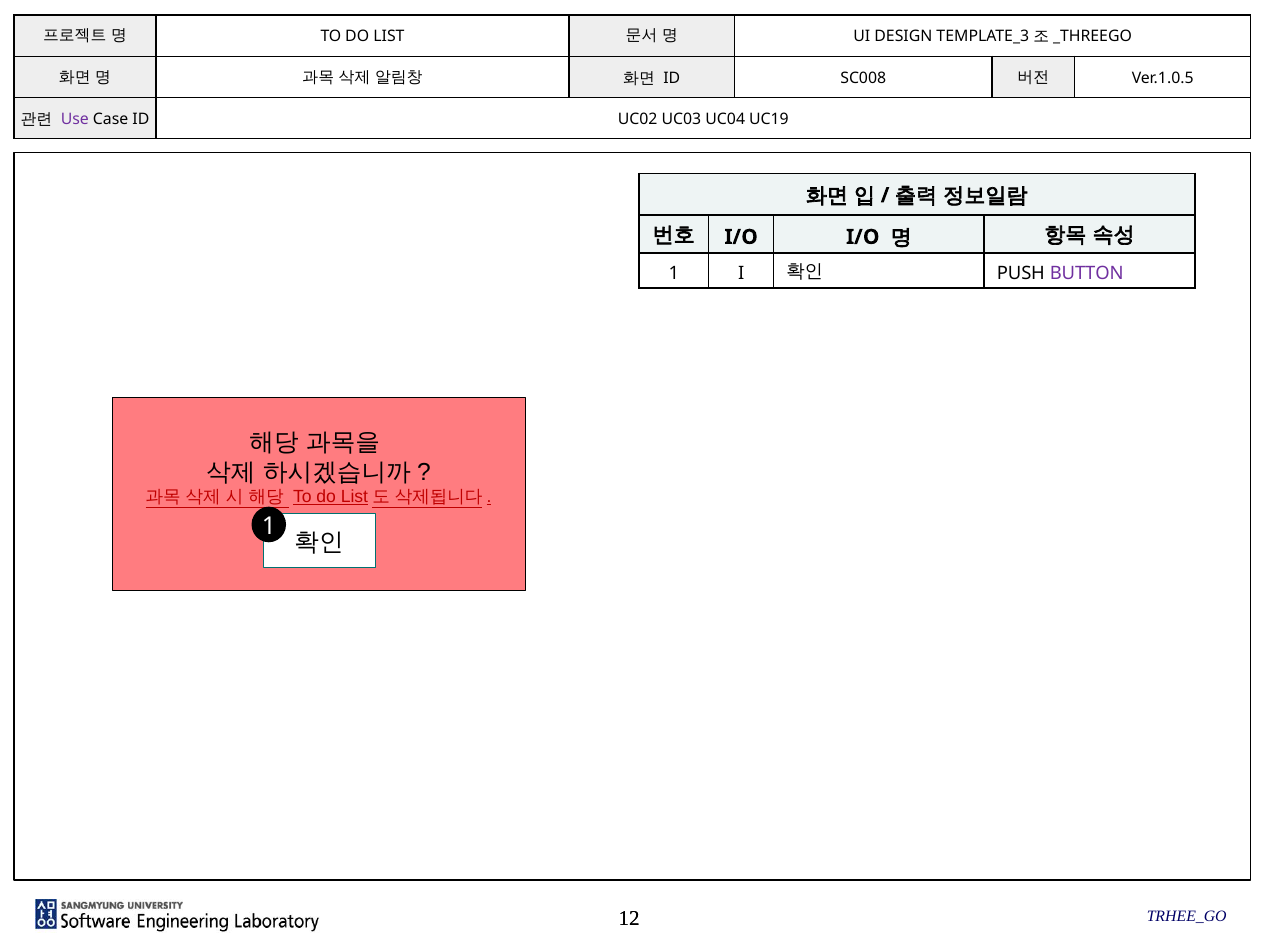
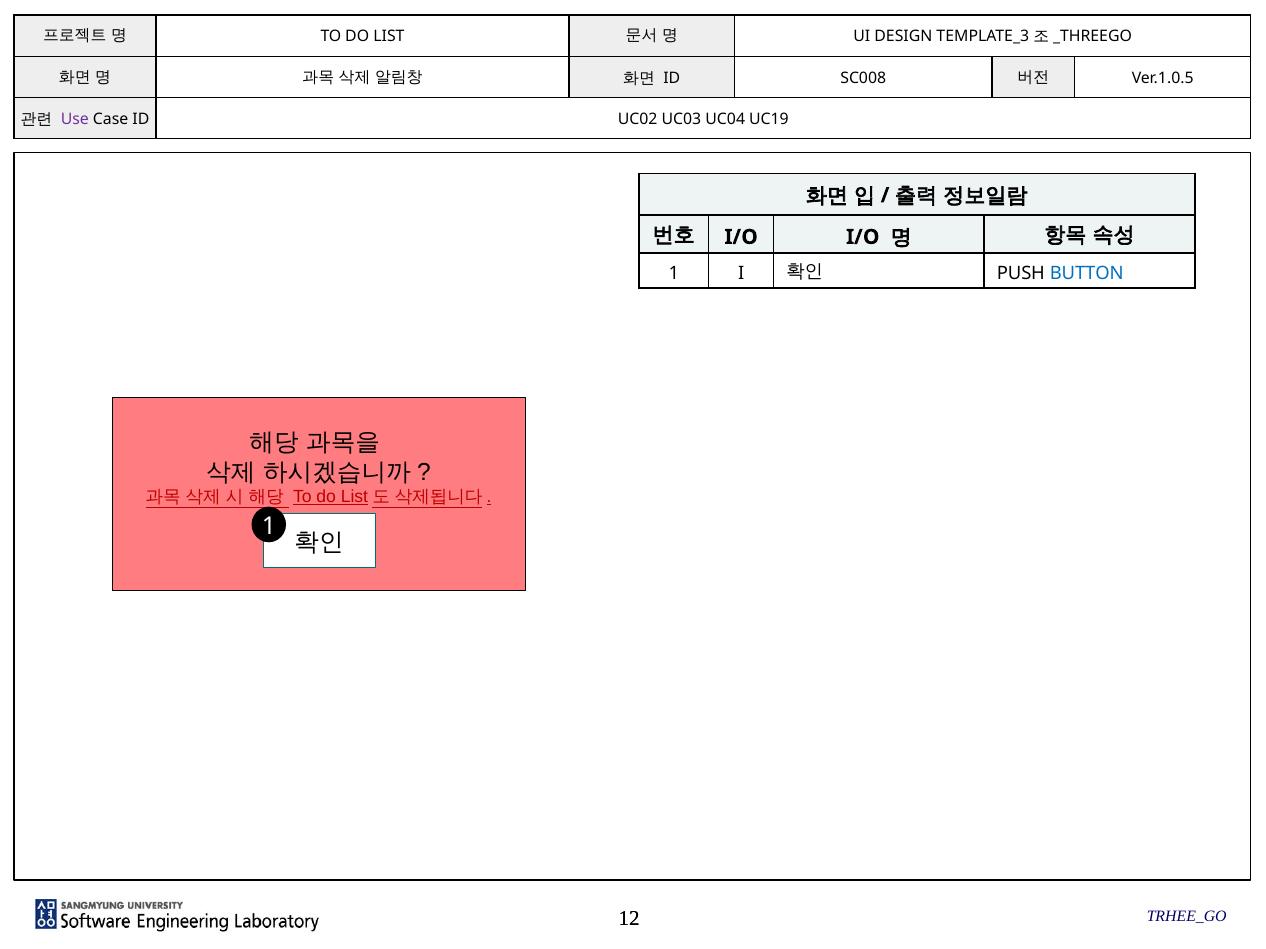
BUTTON colour: purple -> blue (1087, 273)
